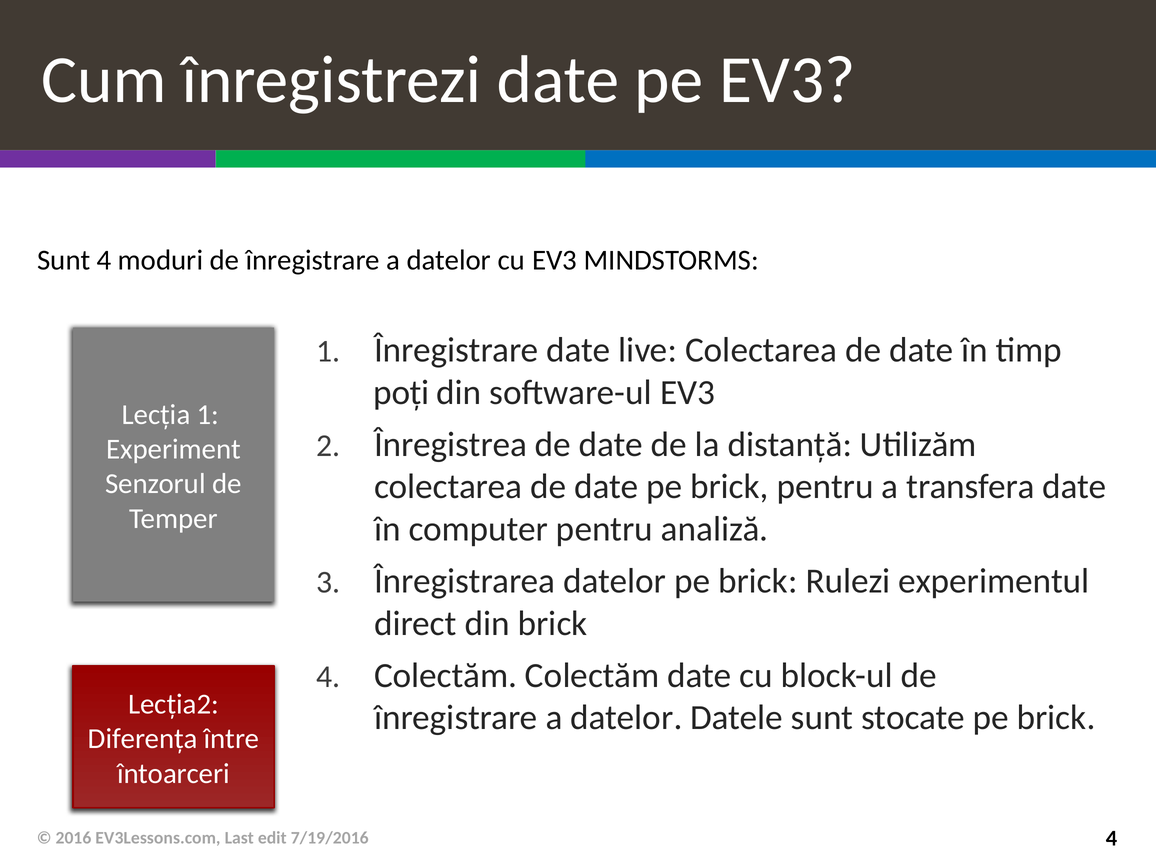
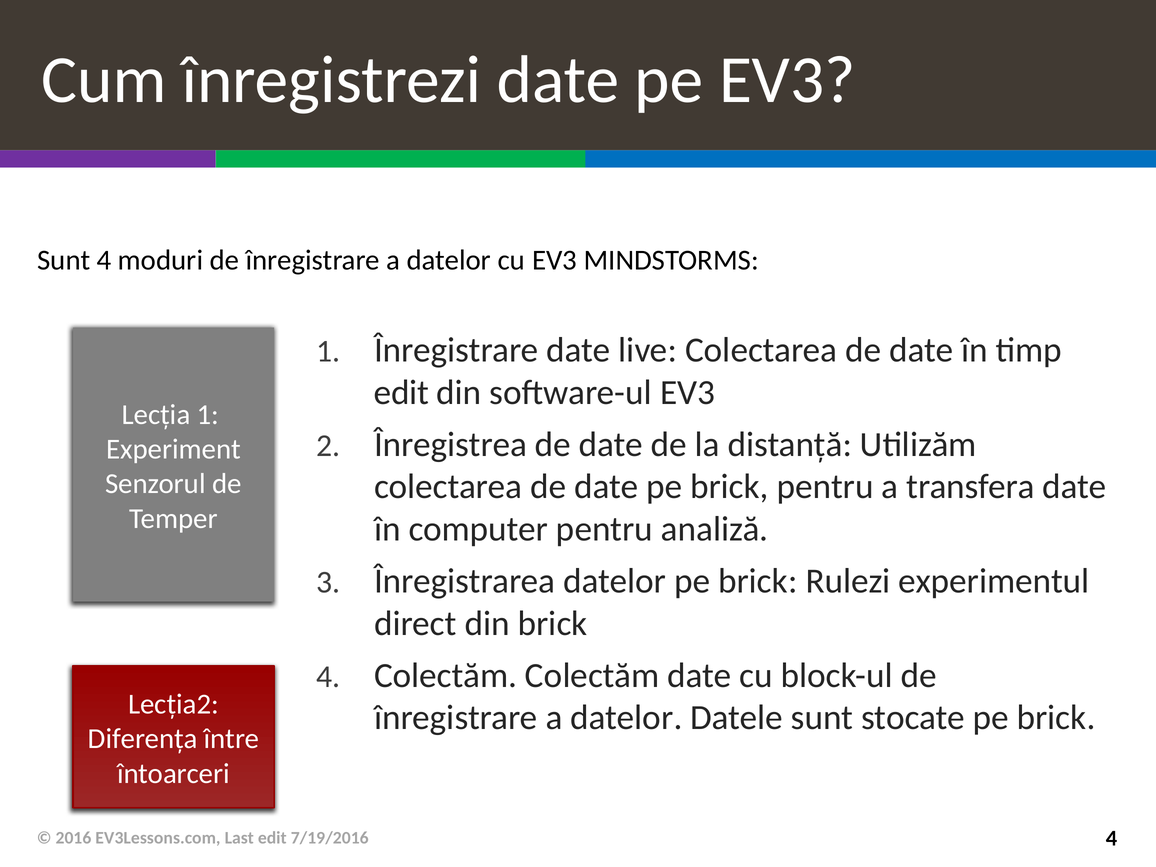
poți: poți -> edit (401, 392)
